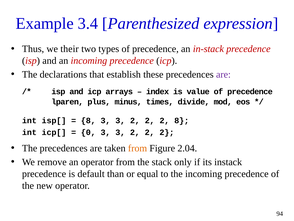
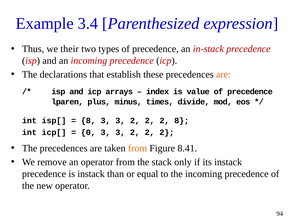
are colour: purple -> orange (223, 74)
2.04: 2.04 -> 8.41 (187, 148)
is default: default -> instack (91, 173)
